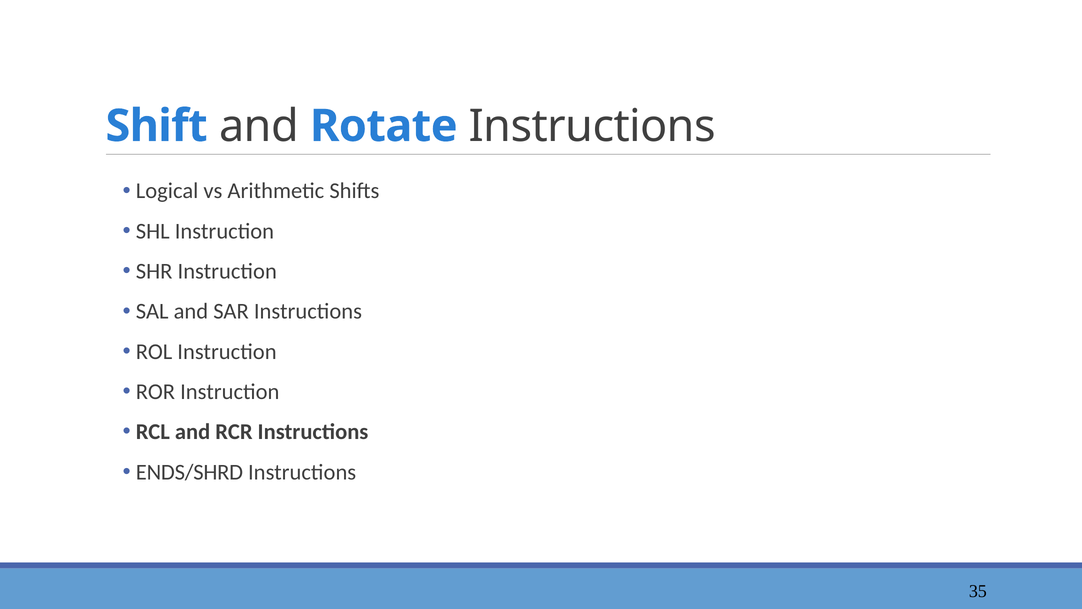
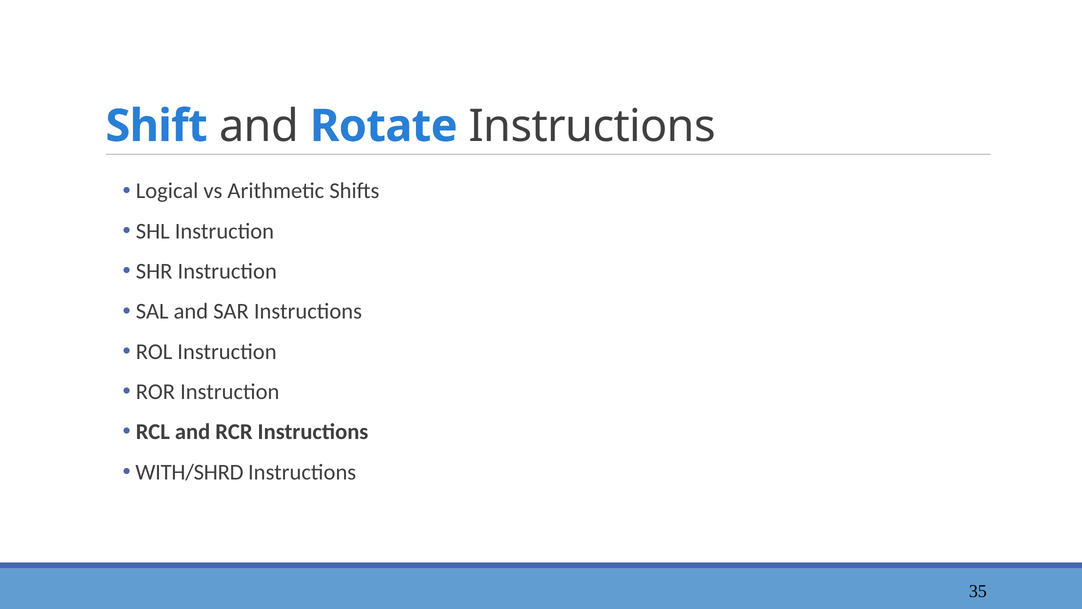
ENDS/SHRD: ENDS/SHRD -> WITH/SHRD (189, 472)
